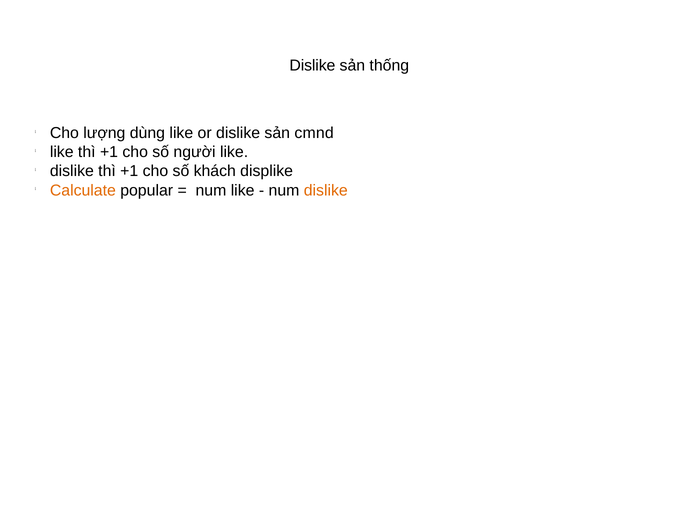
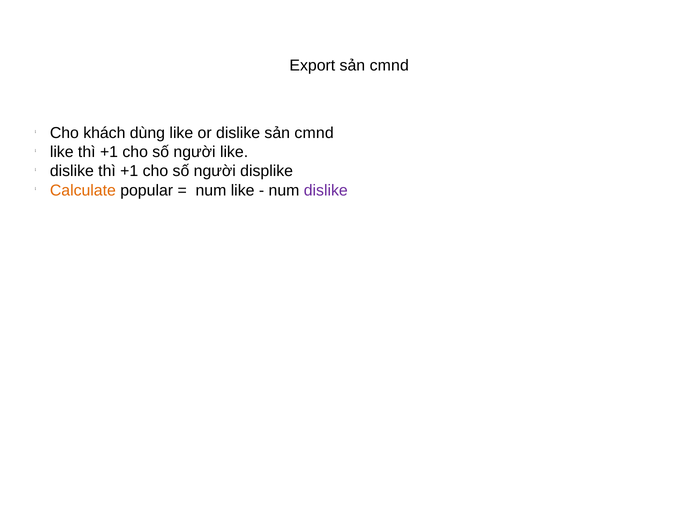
Dislike: Dislike -> Export (312, 66)
thống: thống -> cmnd (389, 66)
lượng: lượng -> khách (104, 133)
khách: khách -> người (215, 171)
dislike colour: orange -> purple (326, 190)
